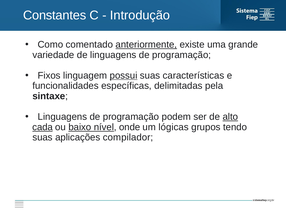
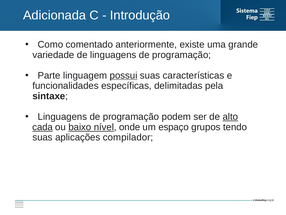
Constantes: Constantes -> Adicionada (55, 15)
anteriormente underline: present -> none (146, 44)
Fixos: Fixos -> Parte (49, 75)
lógicas: lógicas -> espaço (174, 127)
